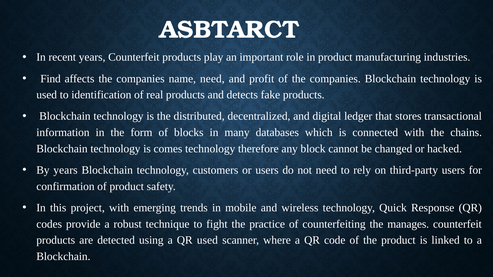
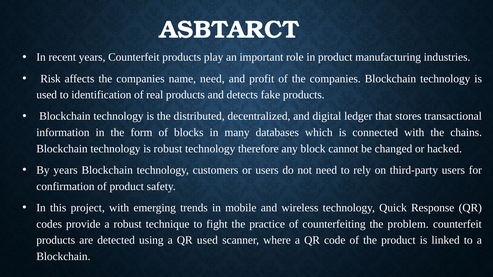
Find: Find -> Risk (51, 79)
is comes: comes -> robust (168, 149)
manages: manages -> problem (408, 224)
